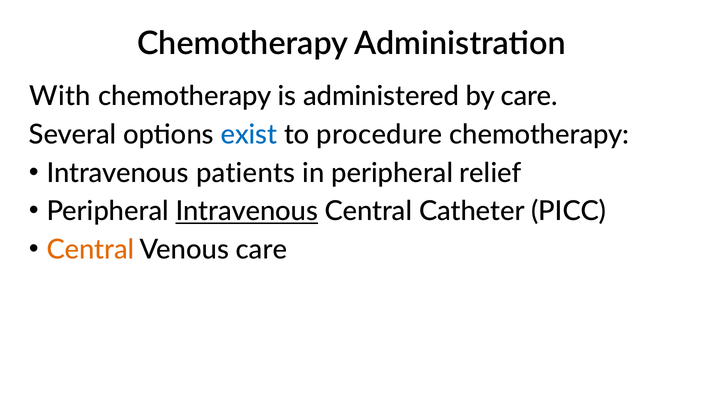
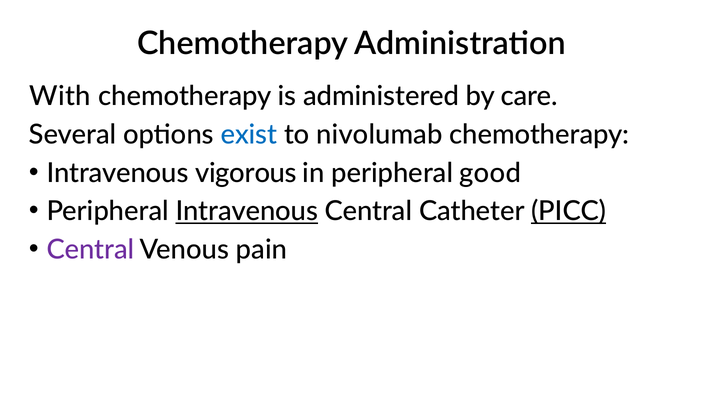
procedure: procedure -> nivolumab (380, 134)
patients: patients -> vigorous (246, 173)
relief: relief -> good (490, 173)
PICC underline: none -> present (569, 211)
Central colour: orange -> purple (90, 250)
Venous care: care -> pain (261, 250)
